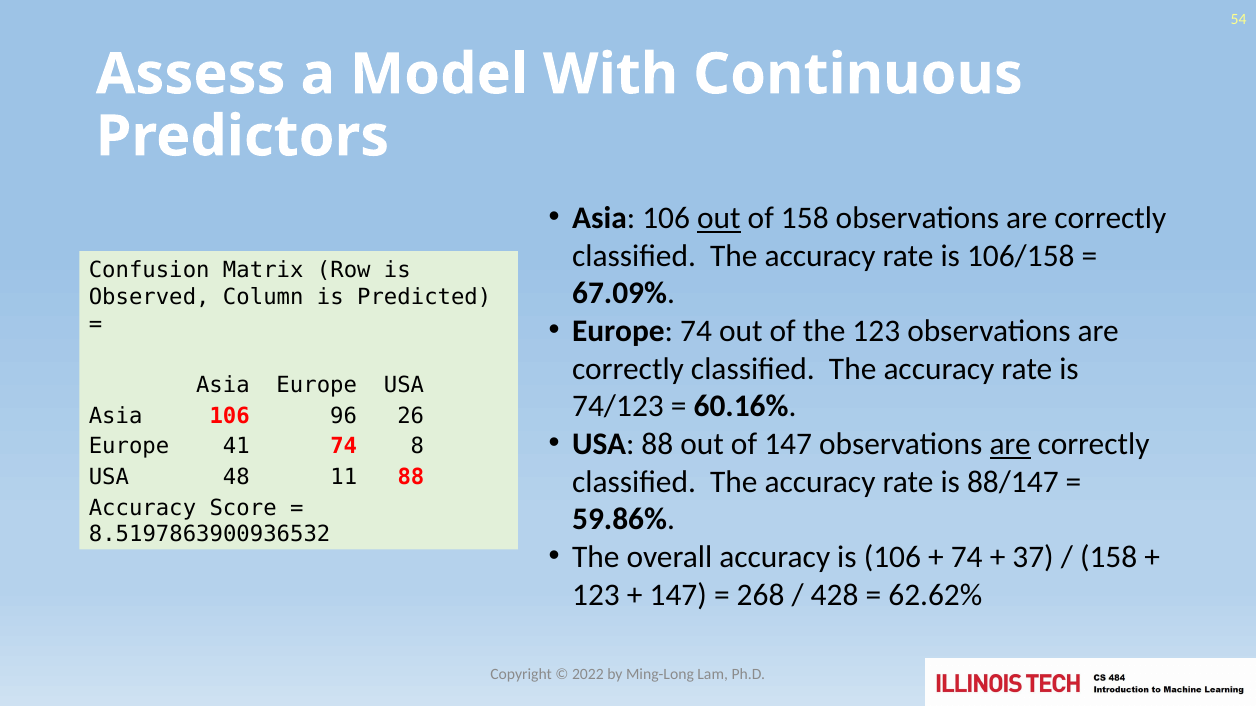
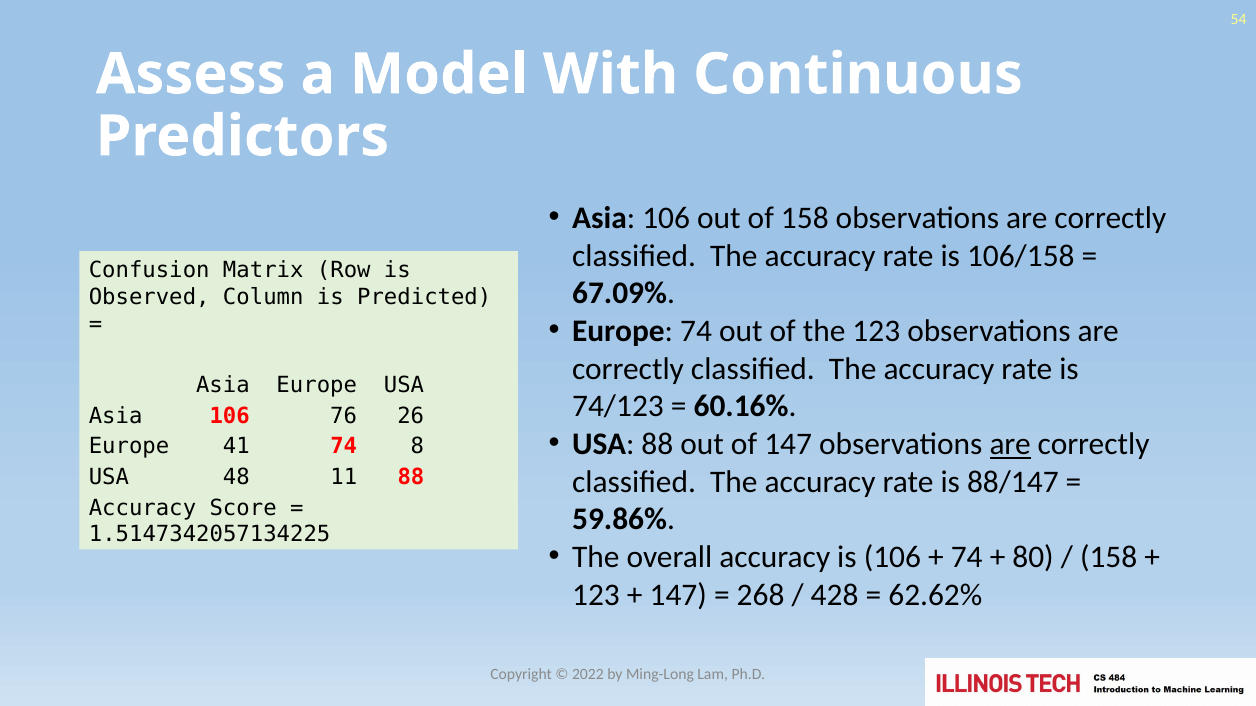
out underline: present -> none (719, 218)
96: 96 -> 76 (344, 416)
8.5197863900936532: 8.5197863900936532 -> 1.5147342057134225 (210, 535)
37: 37 -> 80 (1033, 558)
